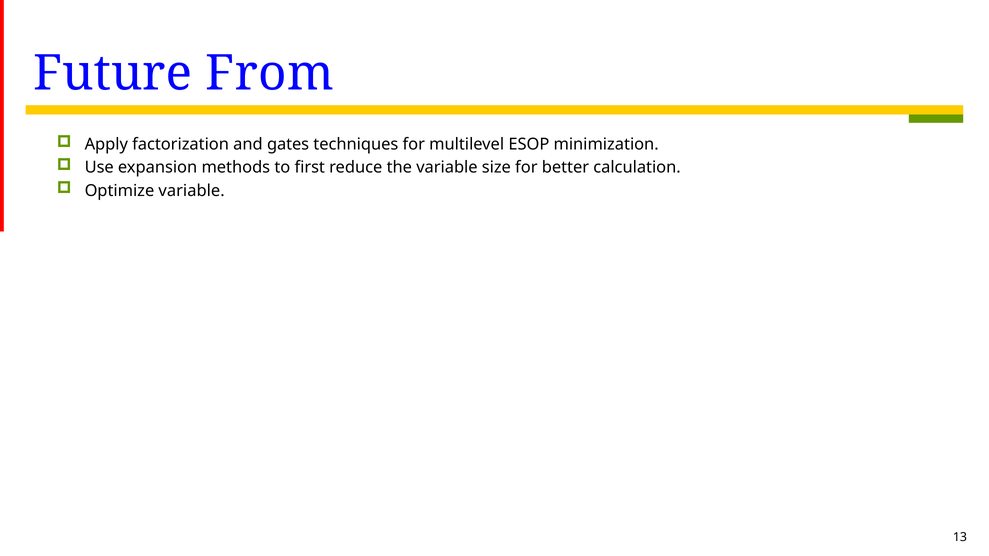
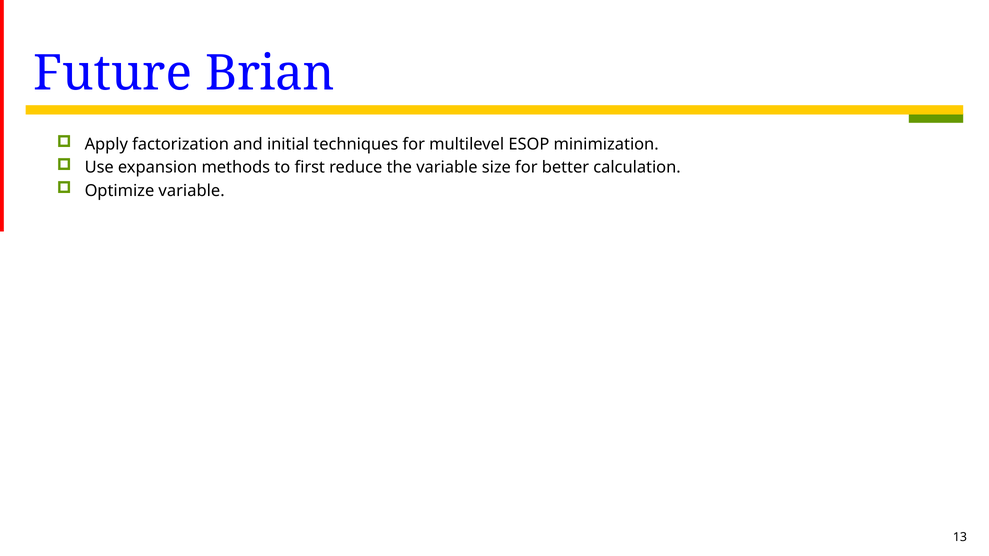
From: From -> Brian (270, 73)
gates: gates -> initial (288, 145)
